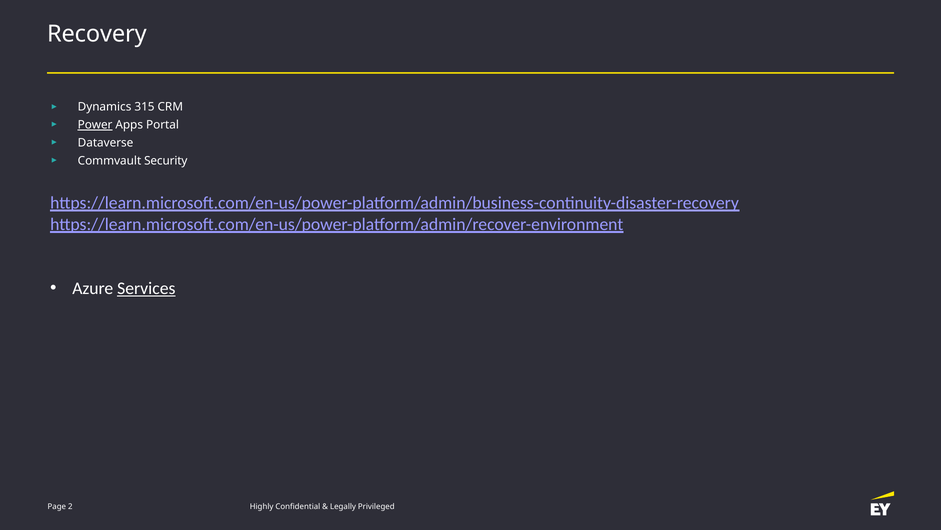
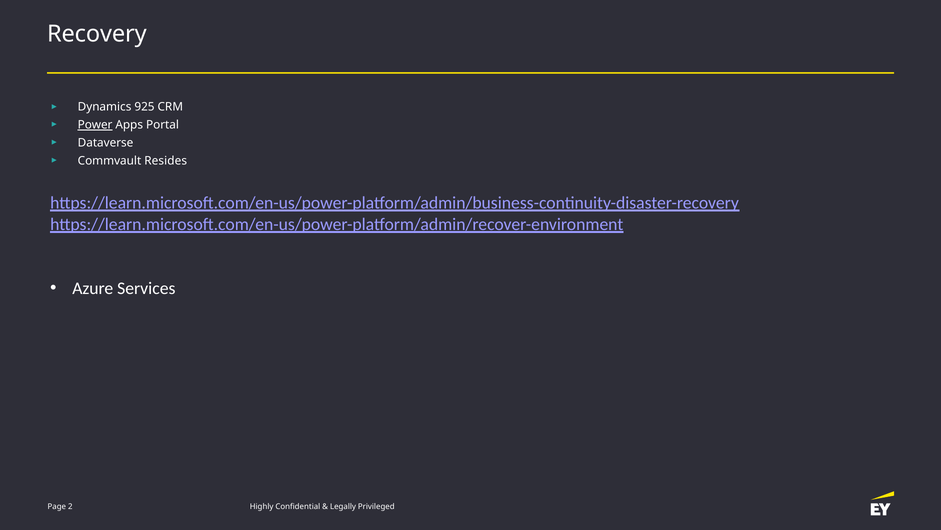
315: 315 -> 925 (145, 107)
Security: Security -> Resides (166, 161)
Services underline: present -> none (146, 288)
